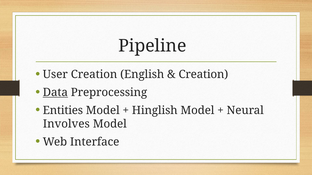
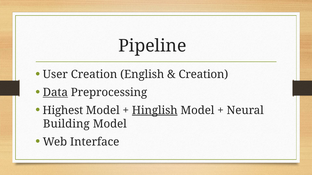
Entities: Entities -> Highest (63, 111)
Hinglish underline: none -> present (155, 111)
Involves: Involves -> Building (66, 124)
